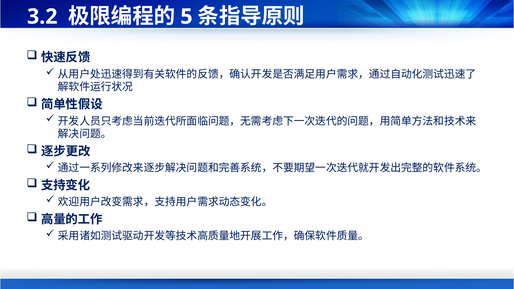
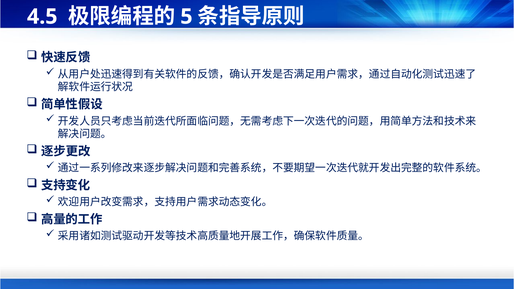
3.2: 3.2 -> 4.5 (42, 17)
